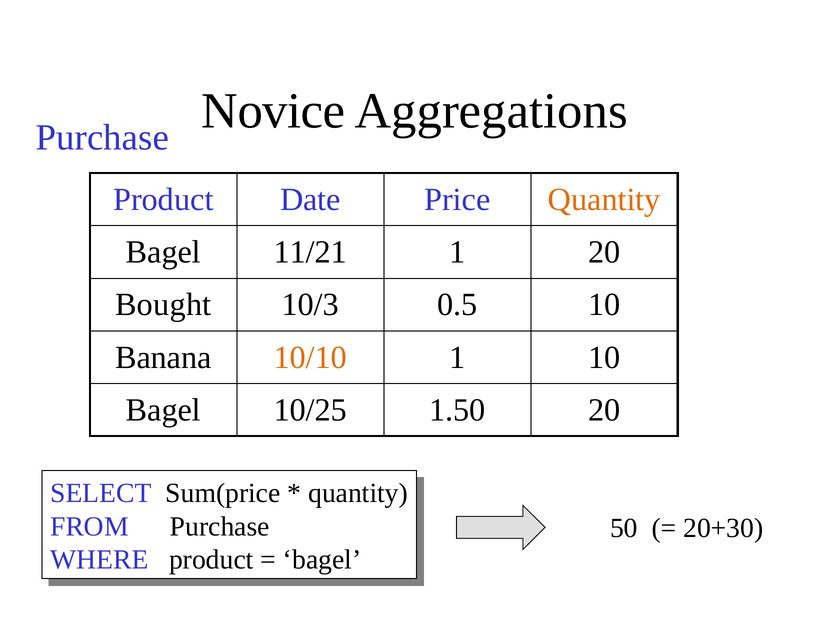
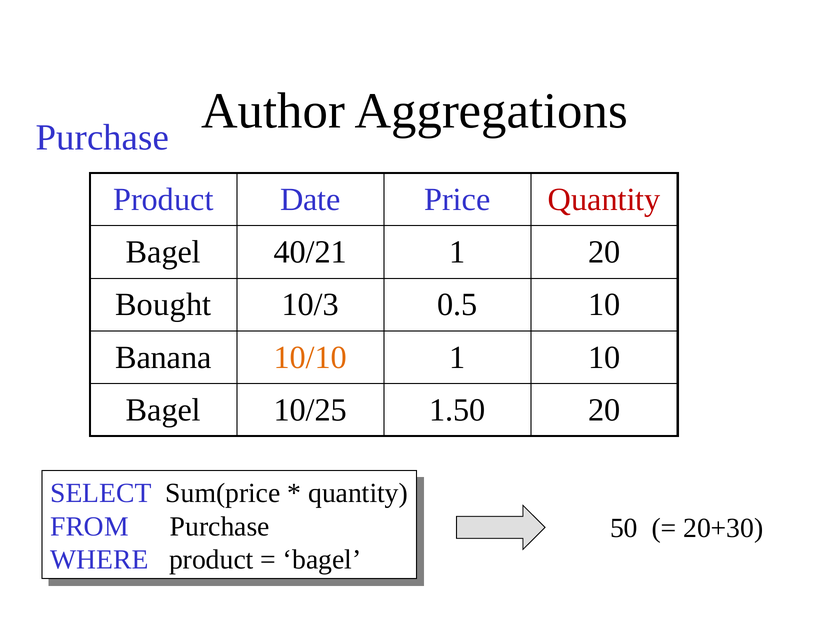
Novice: Novice -> Author (273, 111)
Quantity colour: orange -> red (604, 199)
11/21: 11/21 -> 40/21 (310, 252)
